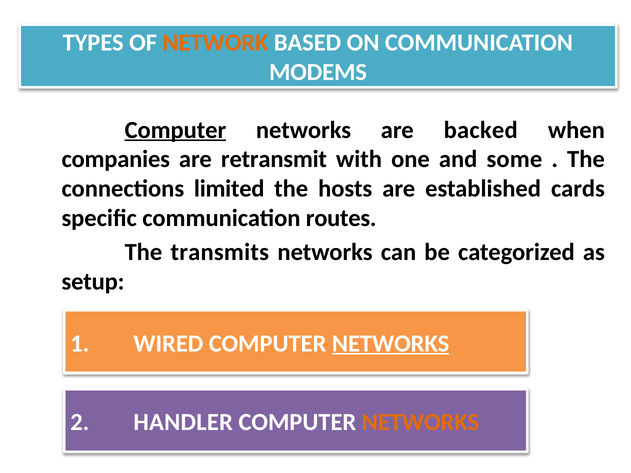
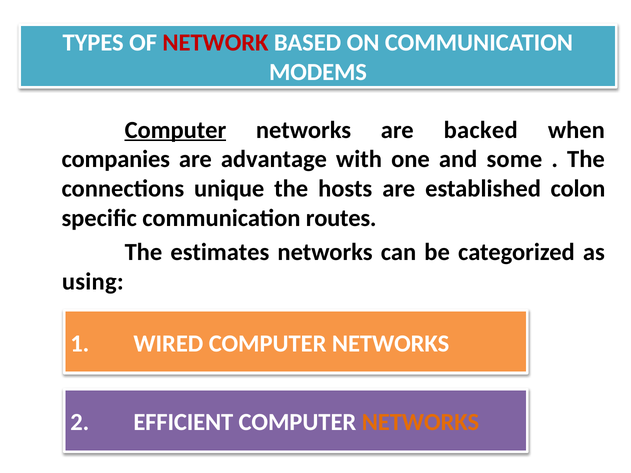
NETWORK colour: orange -> red (215, 43)
retransmit: retransmit -> advantage (274, 159)
limited: limited -> unique (229, 189)
cards: cards -> colon (578, 189)
transmits: transmits -> estimates (220, 252)
setup: setup -> using (93, 282)
NETWORKS underline: present -> none (391, 344)
HANDLER: HANDLER -> EFFICIENT (183, 422)
